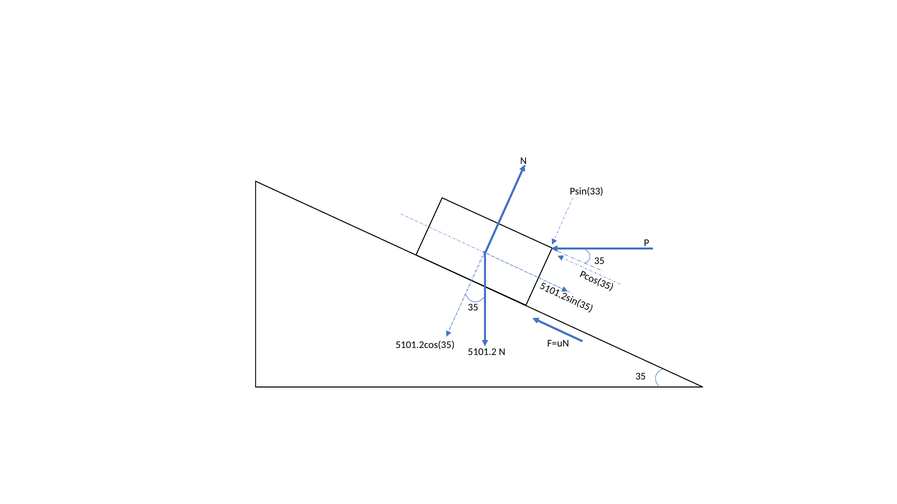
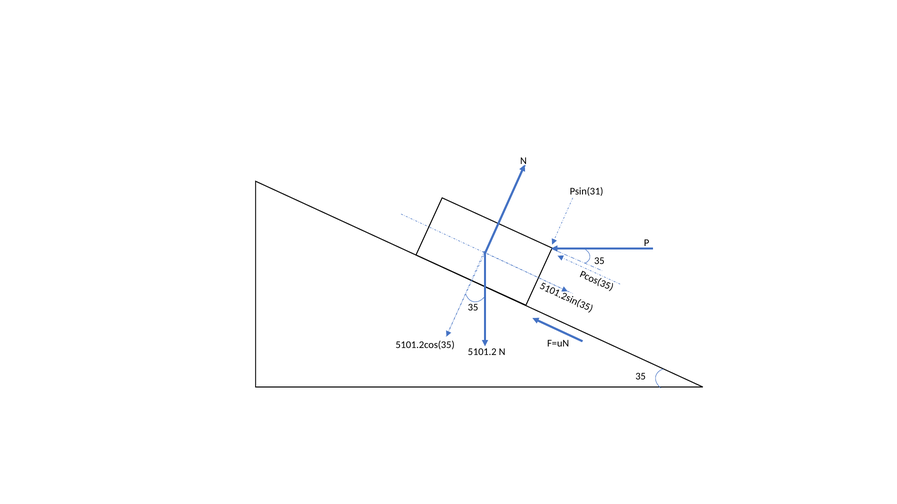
Psin(33: Psin(33 -> Psin(31 (587, 192)
